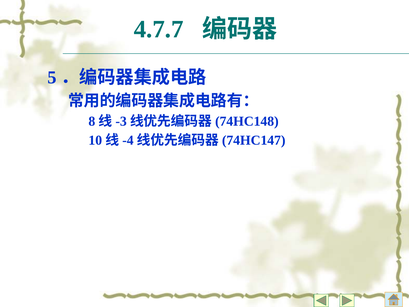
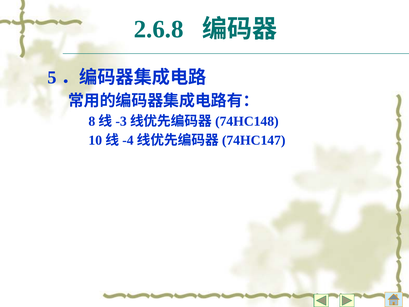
4.7.7: 4.7.7 -> 2.6.8 (159, 29)
